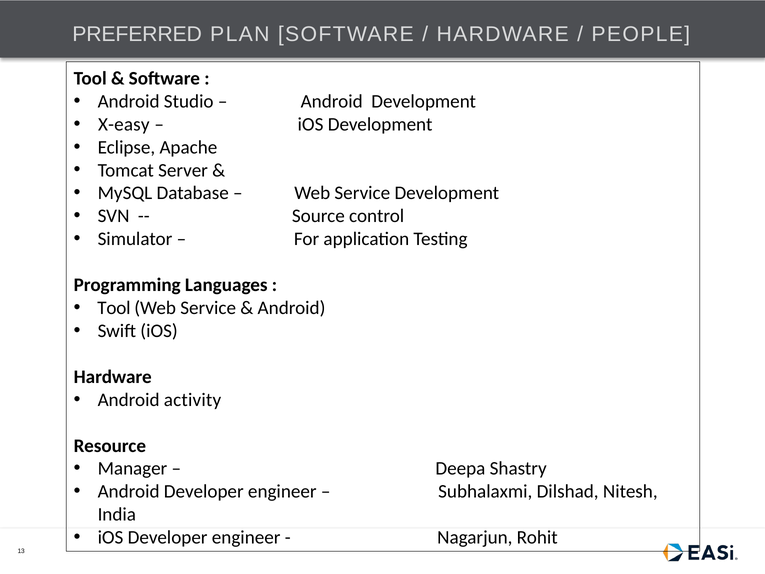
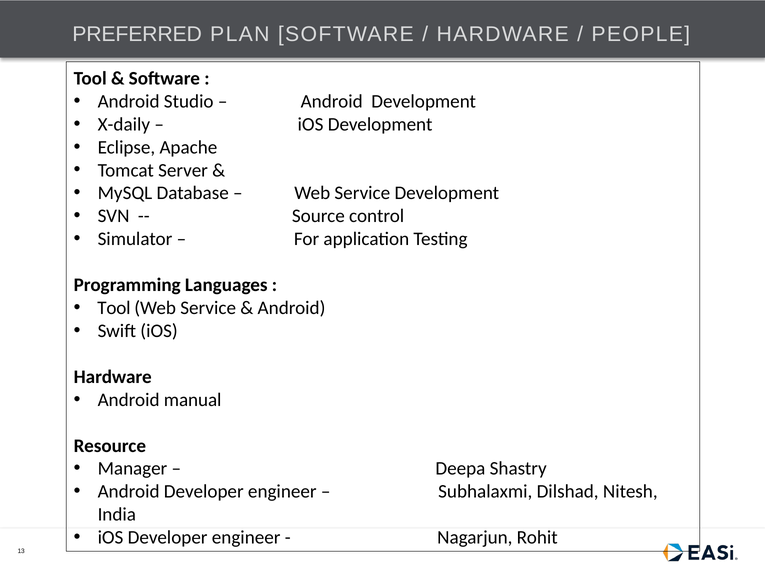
X-easy: X-easy -> X-daily (124, 124)
activity: activity -> manual (193, 400)
